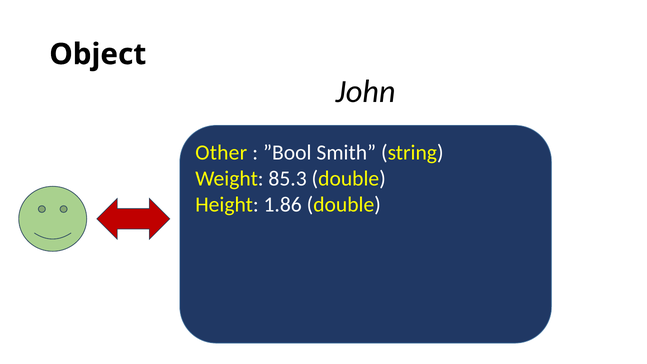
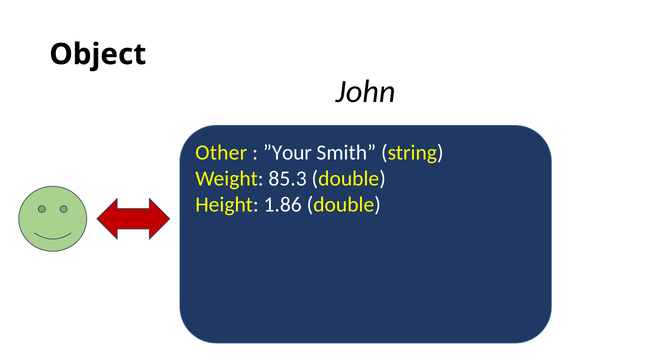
”Bool: ”Bool -> ”Your (287, 153)
